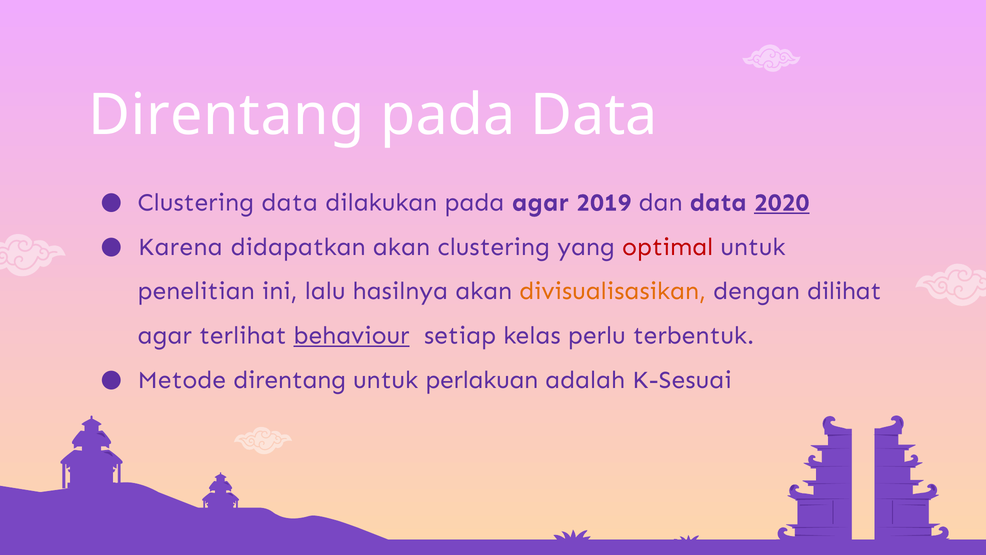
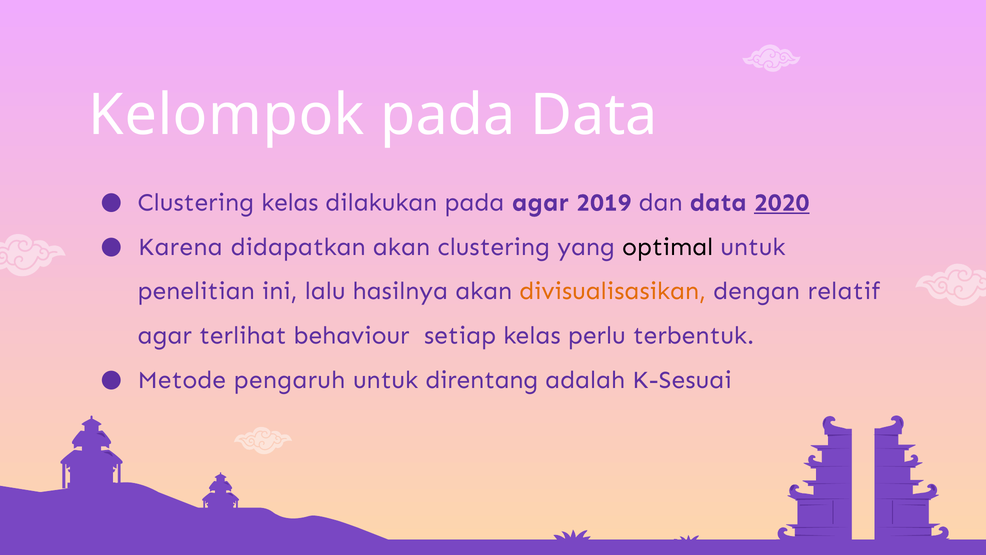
Direntang: Direntang -> Kelompok (227, 115)
Clustering data: data -> kelas (290, 202)
optimal colour: red -> black (668, 247)
dilihat: dilihat -> relatif (844, 291)
behaviour underline: present -> none (352, 335)
Metode direntang: direntang -> pengaruh (289, 380)
perlakuan: perlakuan -> direntang (482, 380)
